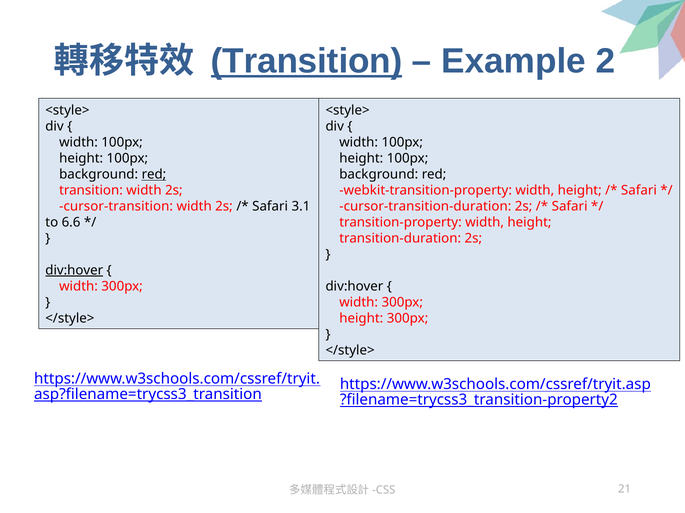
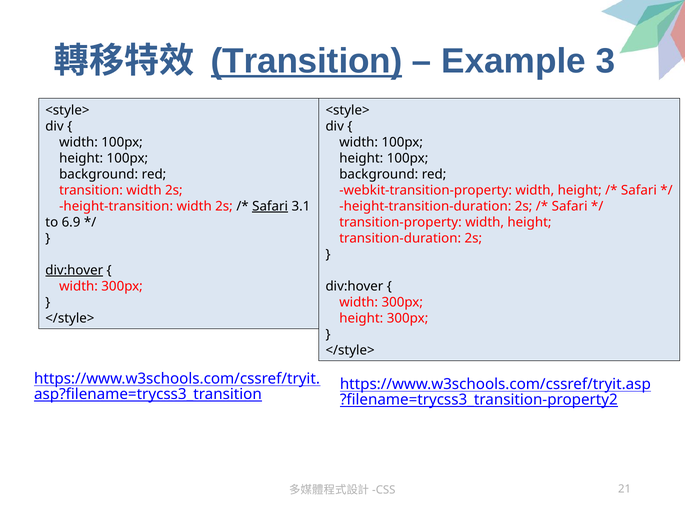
2: 2 -> 3 (605, 61)
red underline: present -> none (154, 175)
cursor-transition: cursor-transition -> height-transition (116, 207)
Safari underline: none -> present (270, 207)
cursor-transition-duration: cursor-transition-duration -> height-transition-duration (425, 207)
6.6: 6.6 -> 6.9 (71, 223)
